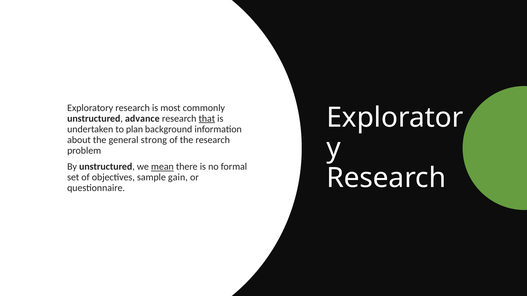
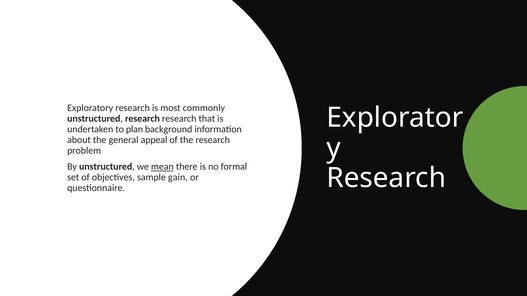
unstructured advance: advance -> research (142, 119)
that underline: present -> none (207, 119)
strong: strong -> appeal (154, 140)
